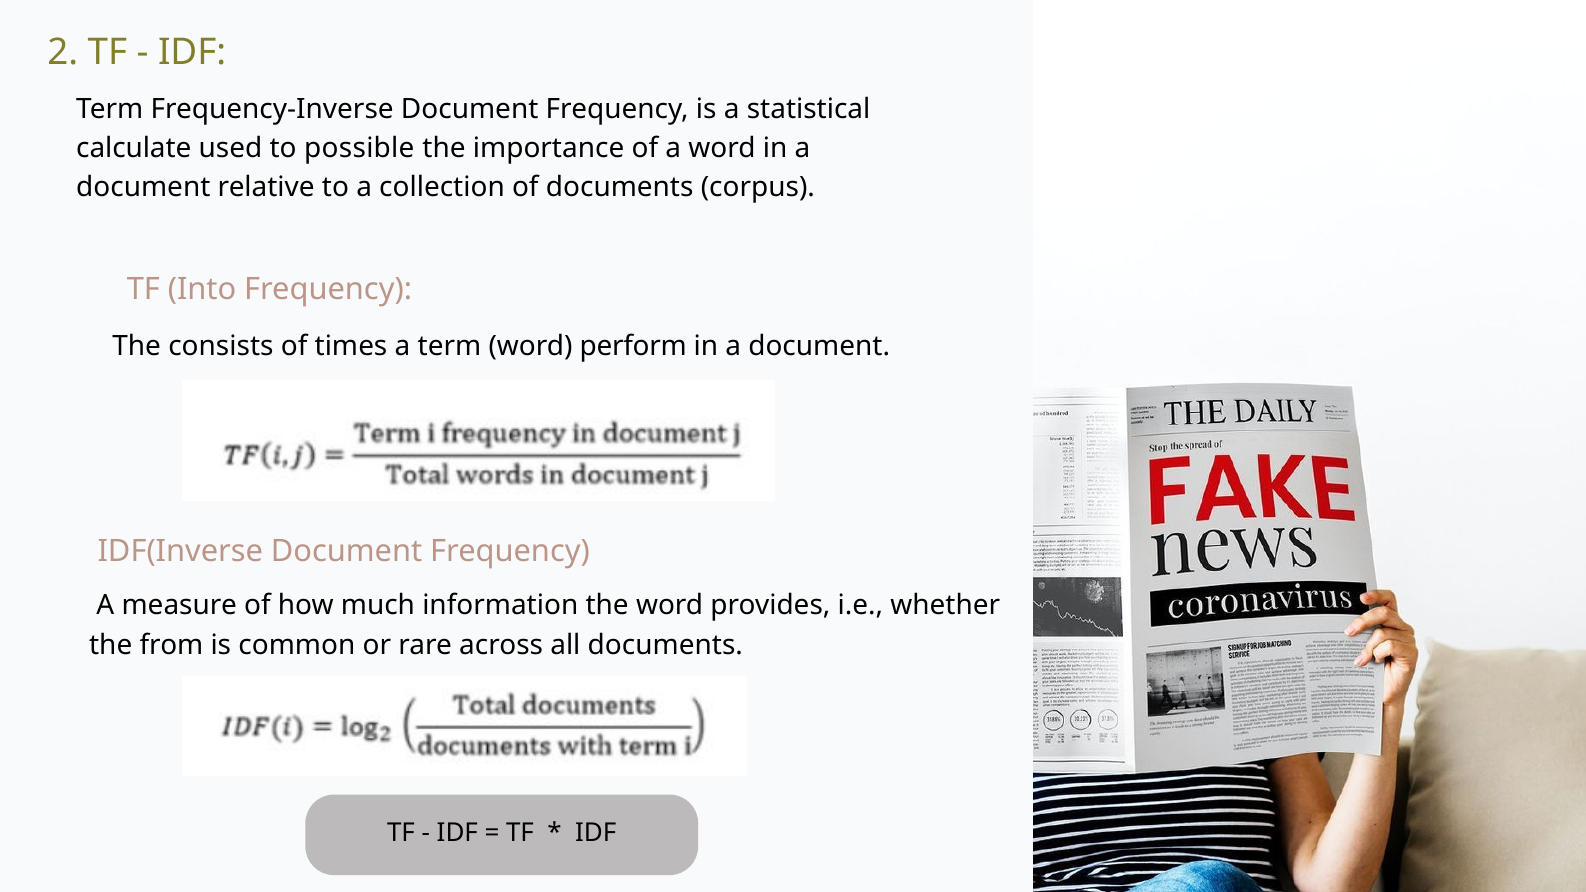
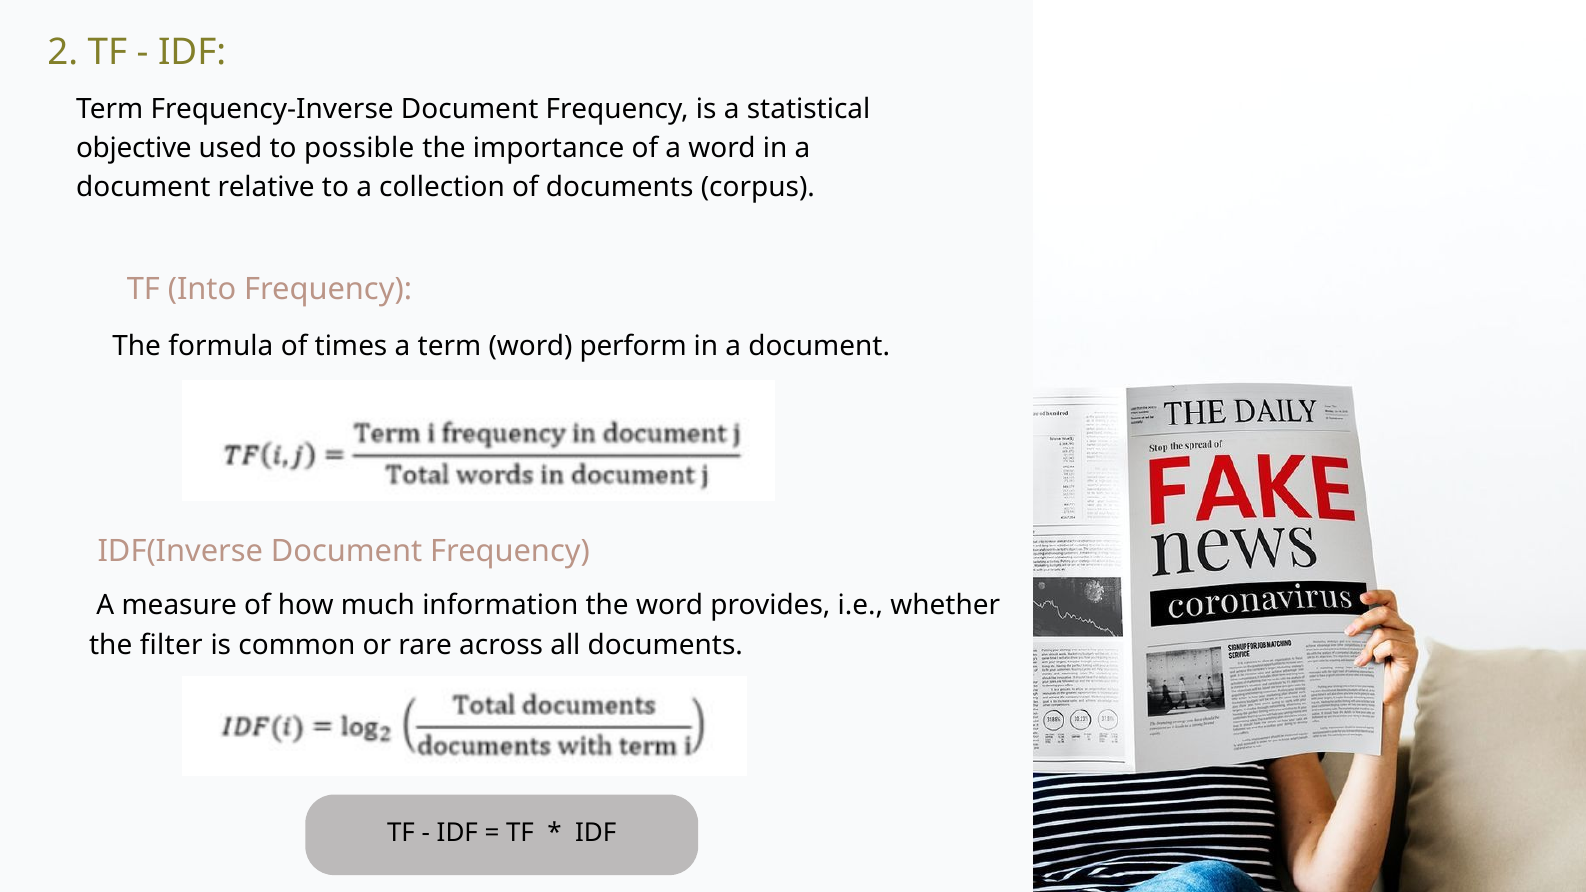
calculate: calculate -> objective (134, 149)
consists: consists -> formula (221, 346)
from: from -> filter (171, 645)
